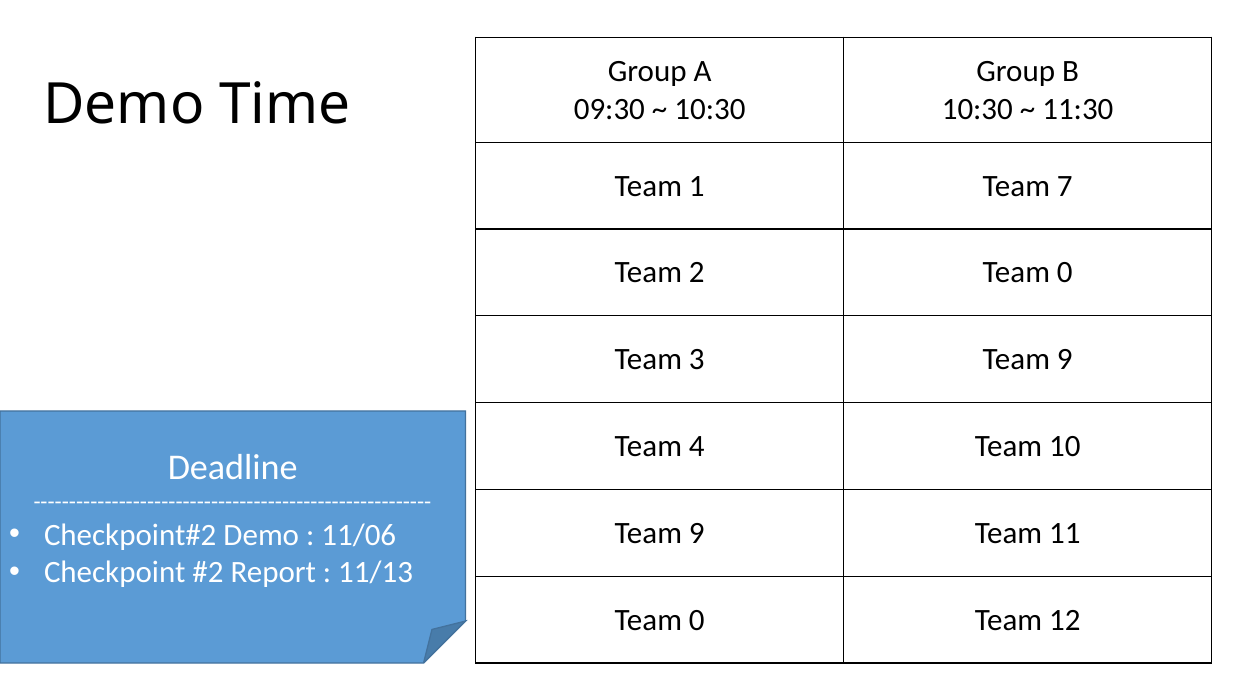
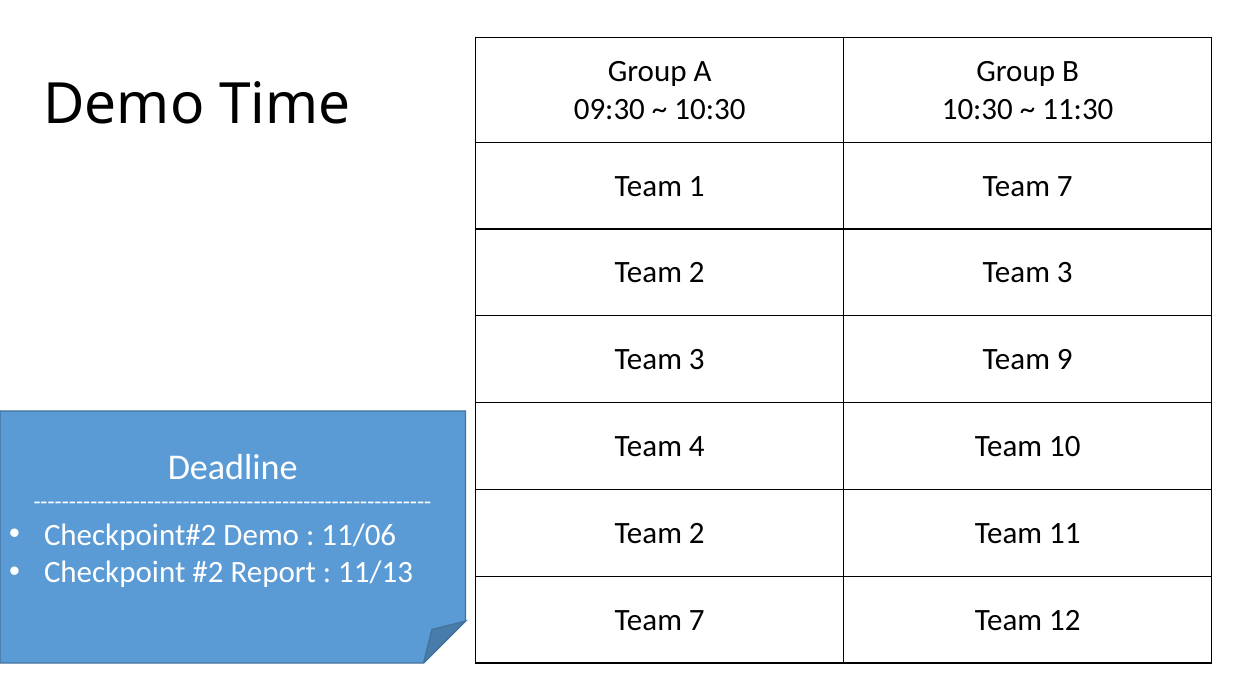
2 Team 0: 0 -> 3 (1065, 272)
9: 9 -> 2 (697, 533)
0: 0 -> 7 (697, 619)
